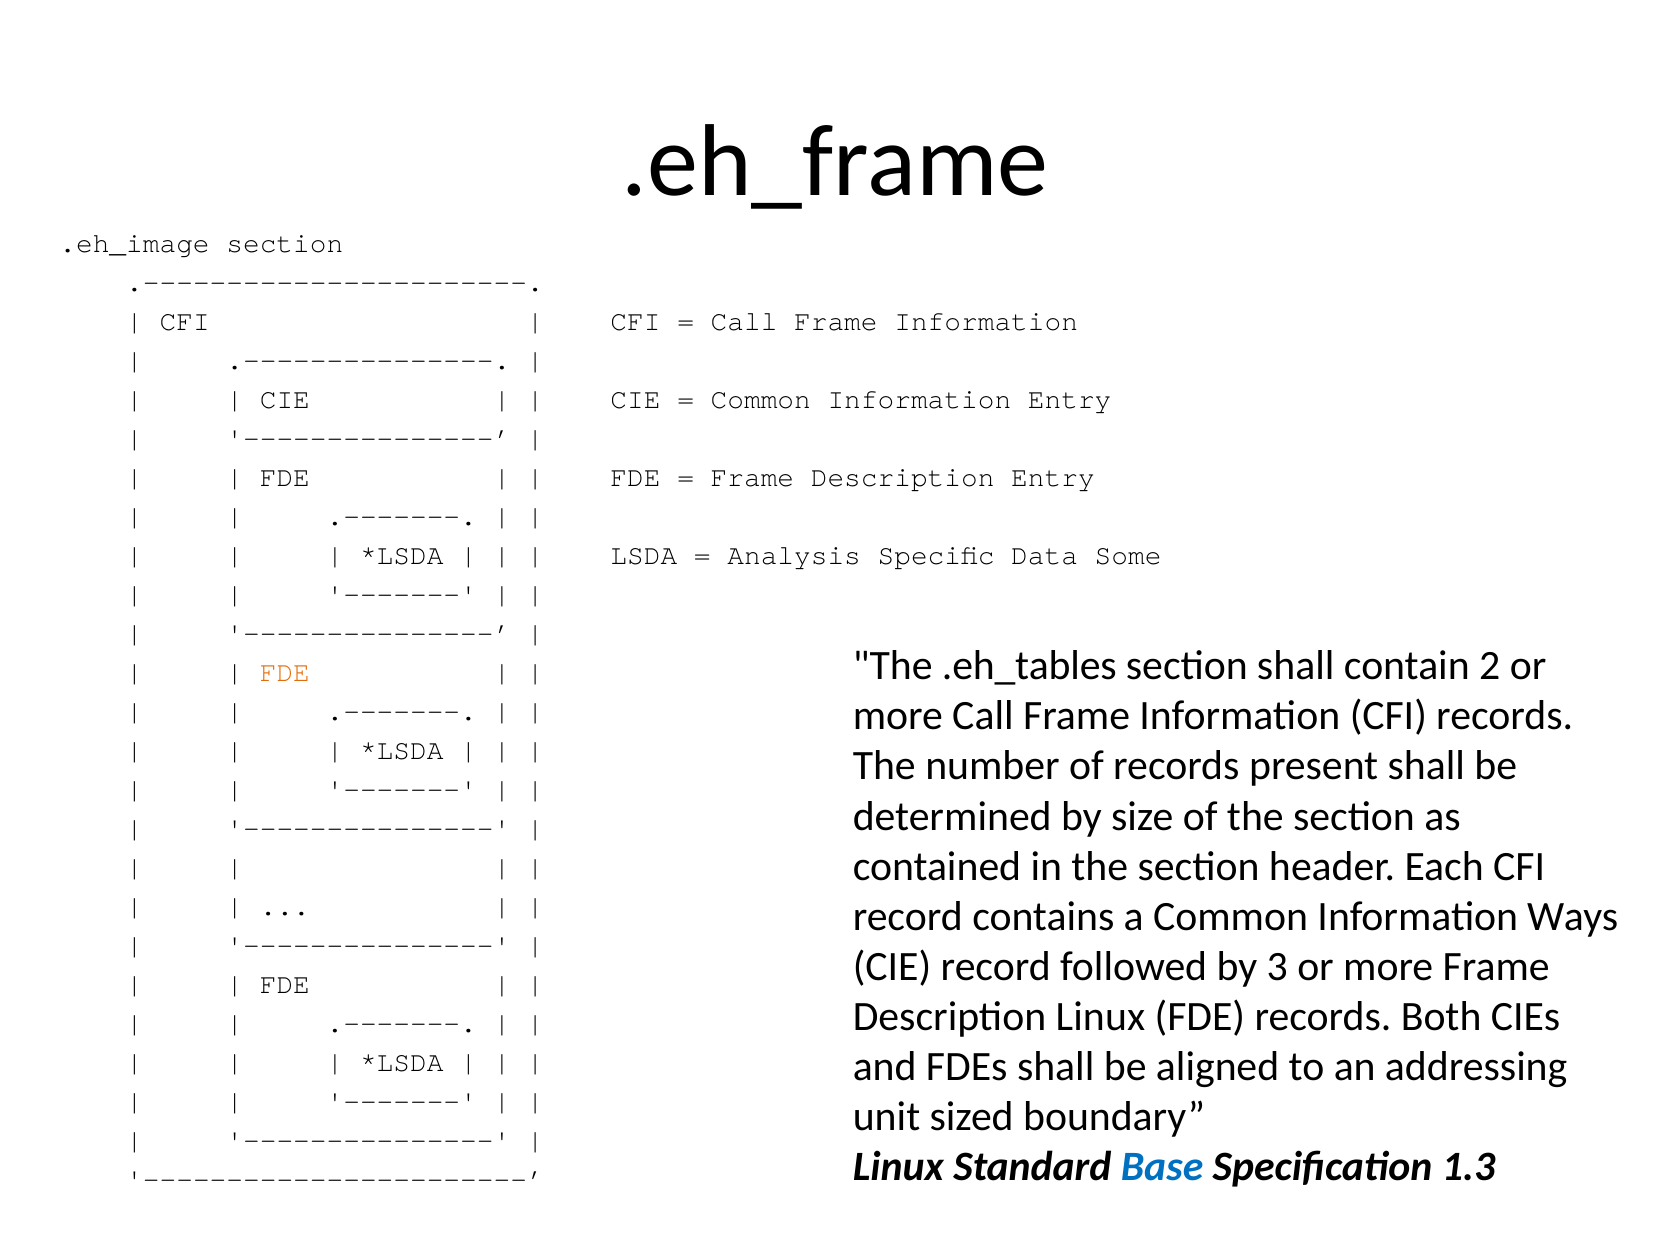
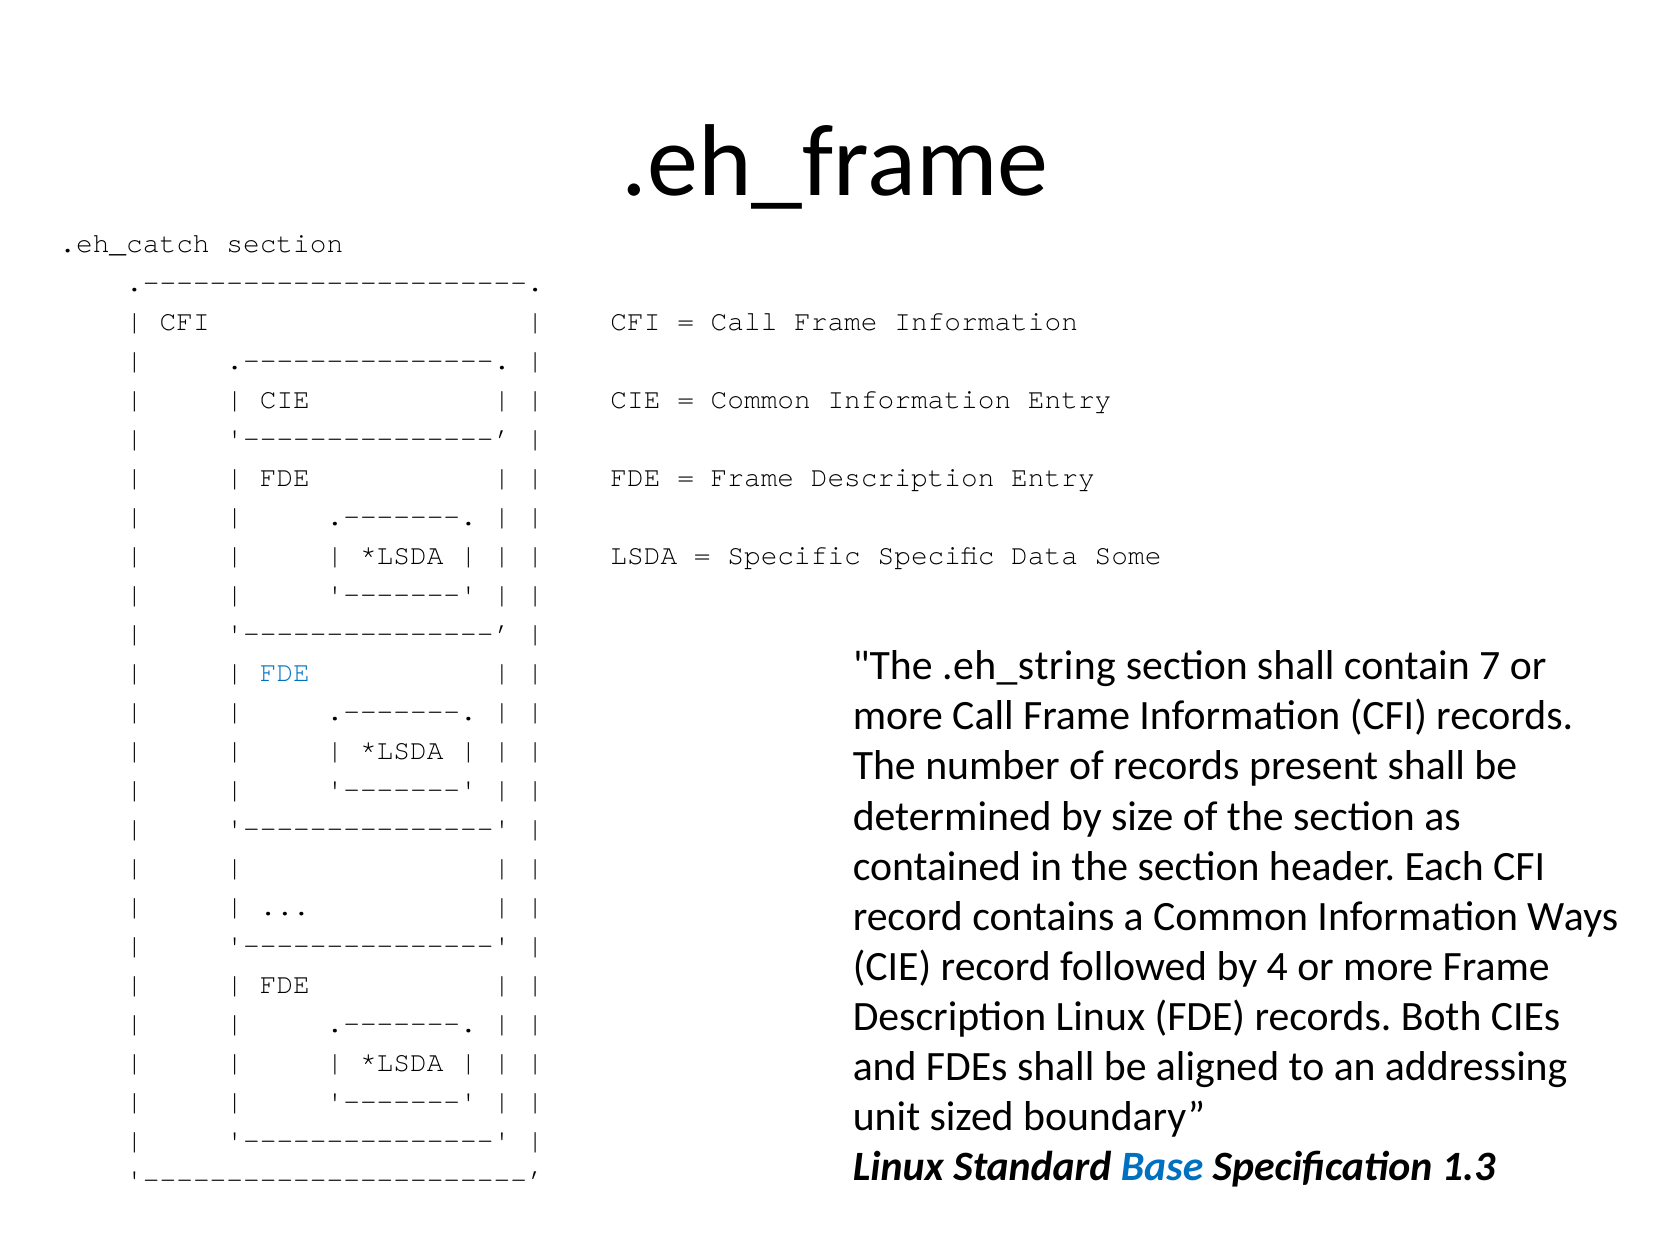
.eh_image: .eh_image -> .eh_catch (135, 243)
Analysis: Analysis -> Specific (794, 555)
.eh_tables: .eh_tables -> .eh_string (1029, 666)
2: 2 -> 7 (1490, 666)
FDE colour: orange -> blue (285, 672)
3: 3 -> 4 (1277, 967)
